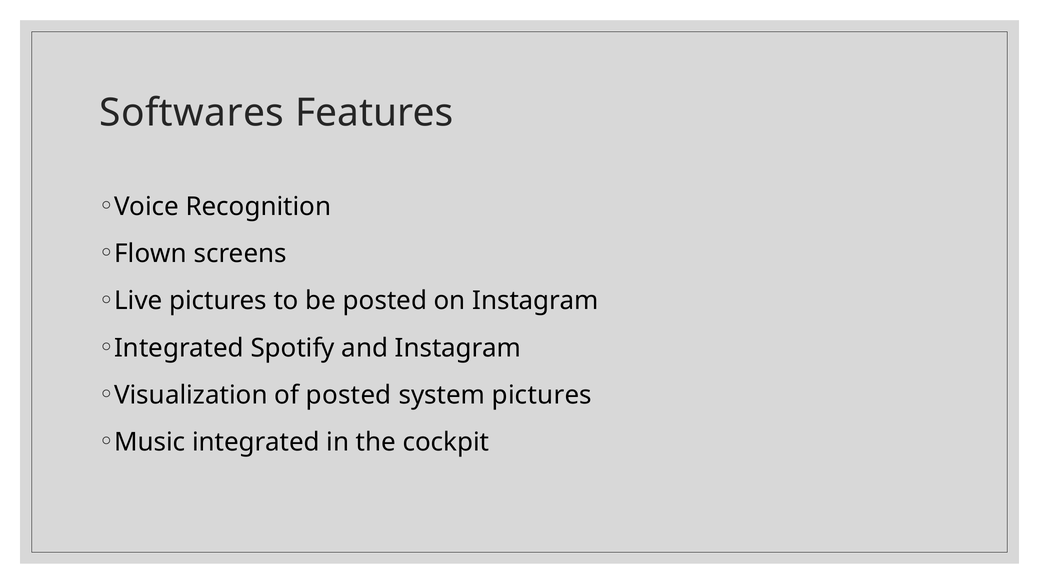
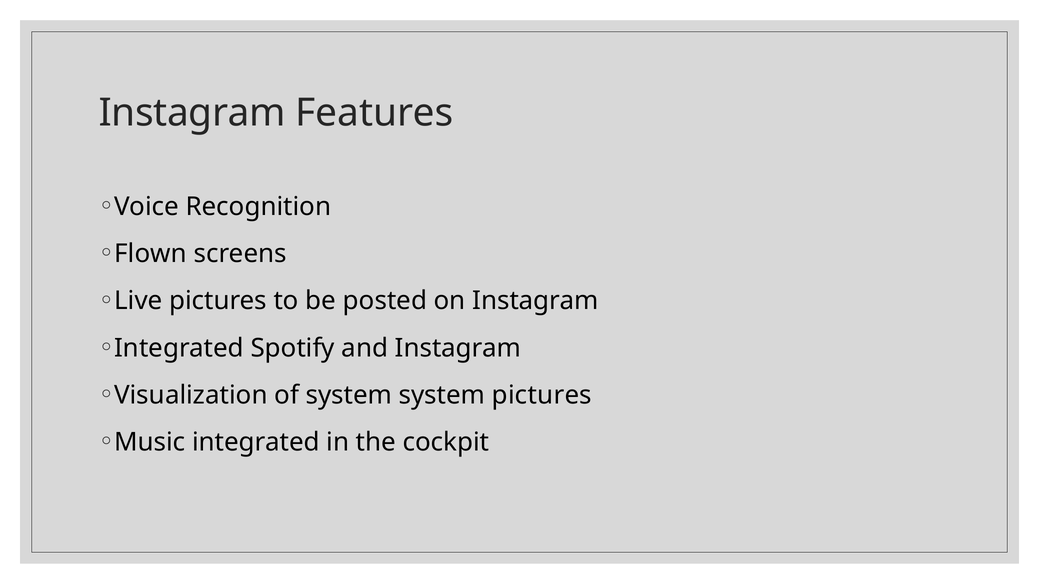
Softwares: Softwares -> Instagram (192, 113)
of posted: posted -> system (349, 395)
